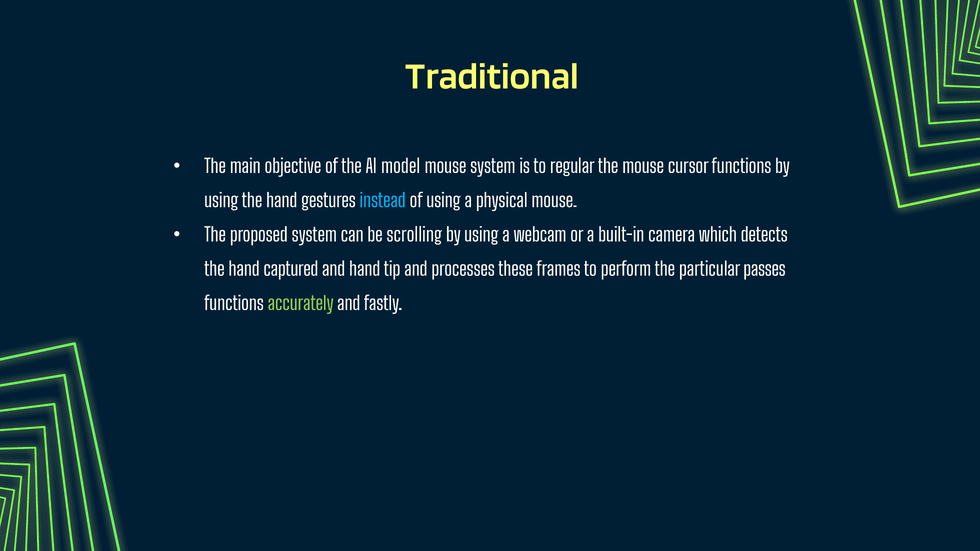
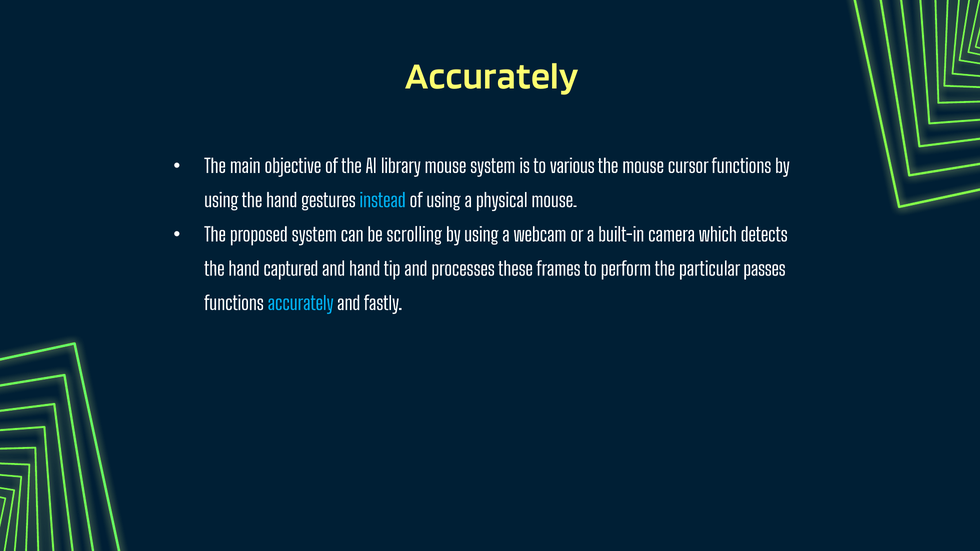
Traditional: Traditional -> Accurately (492, 76)
model: model -> library (401, 167)
regular: regular -> various (572, 167)
accurately colour: light green -> light blue (301, 304)
